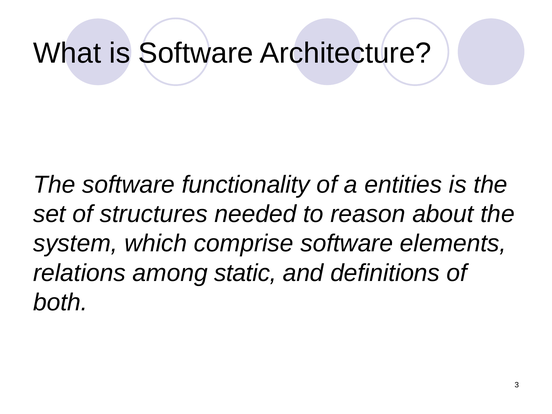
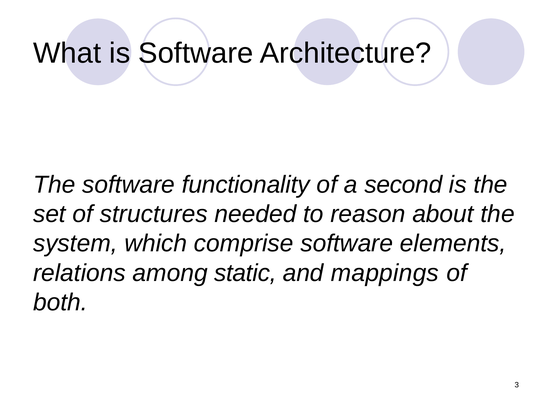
entities: entities -> second (403, 185)
definitions: definitions -> mappings (385, 273)
